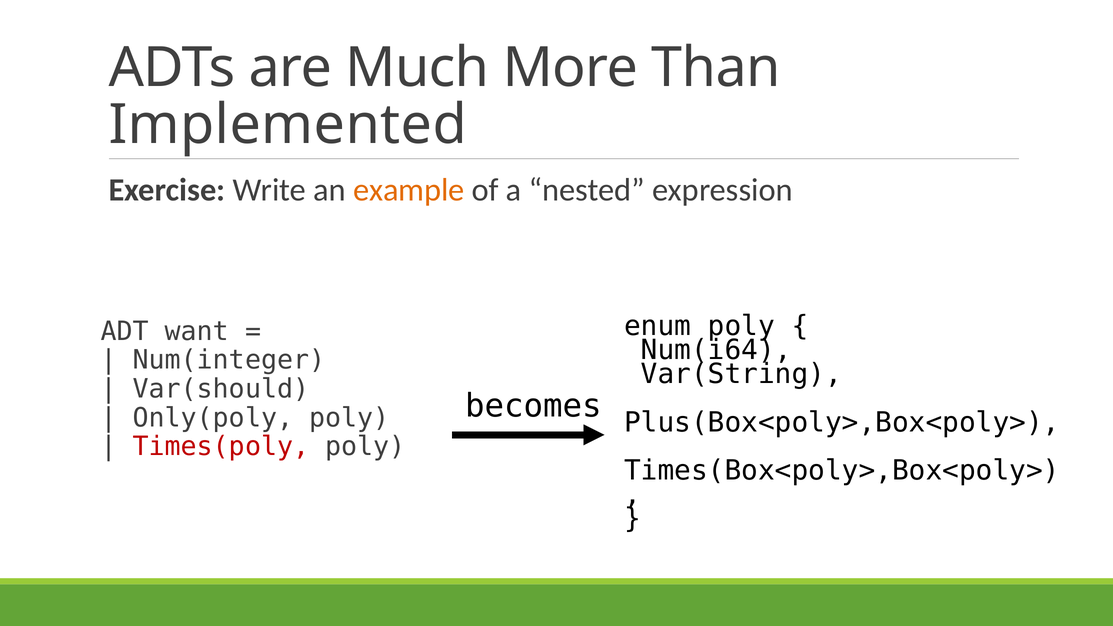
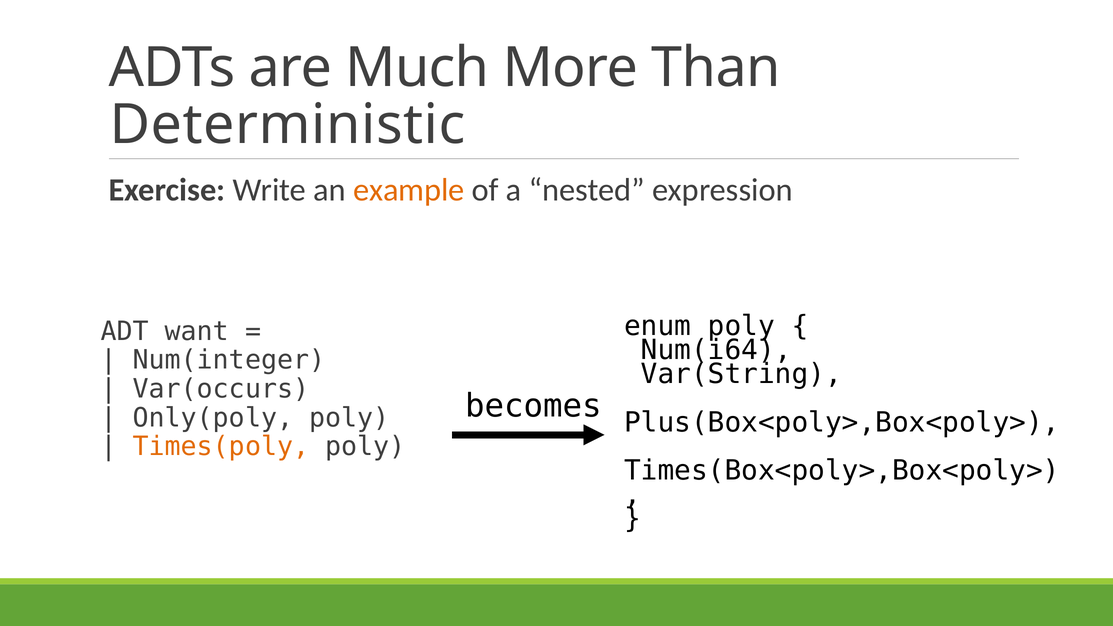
Implemented: Implemented -> Deterministic (288, 125)
Var(should: Var(should -> Var(occurs (221, 389)
Times(poly colour: red -> orange (221, 447)
